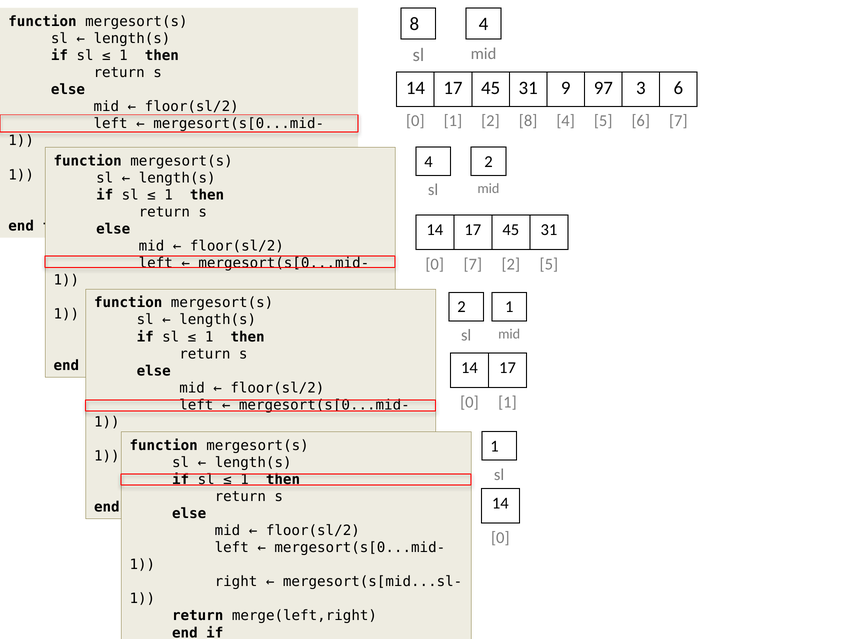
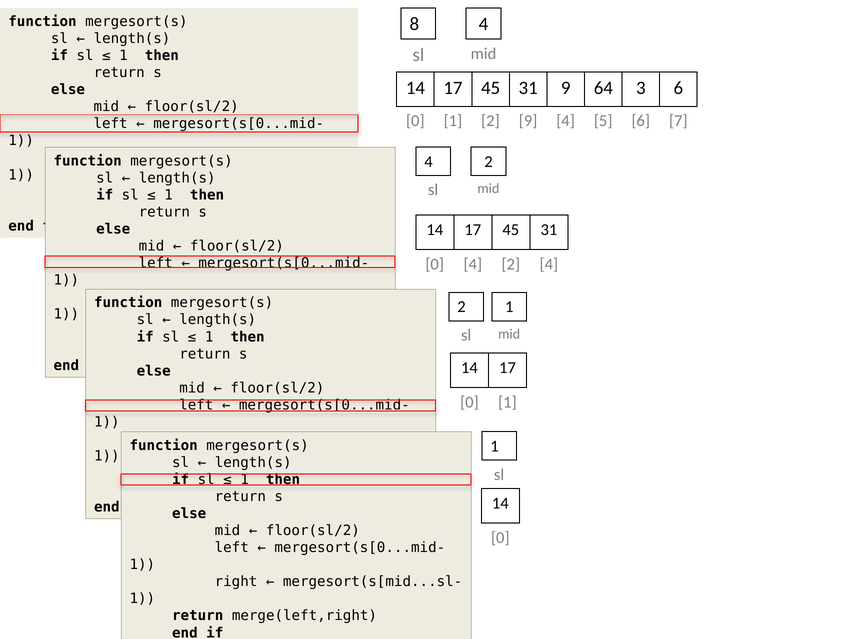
97: 97 -> 64 (603, 88)
2 8: 8 -> 9 (528, 121)
0 7: 7 -> 4 (473, 264)
2 5: 5 -> 4 (549, 264)
